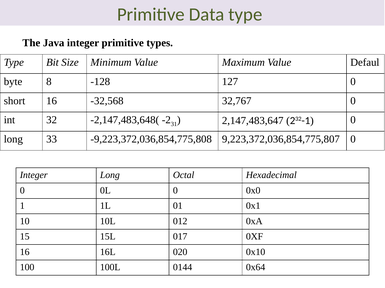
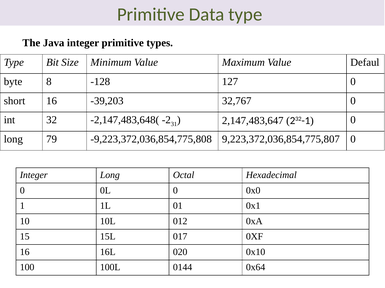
-32,568: -32,568 -> -39,203 (107, 101)
33: 33 -> 79 (52, 139)
